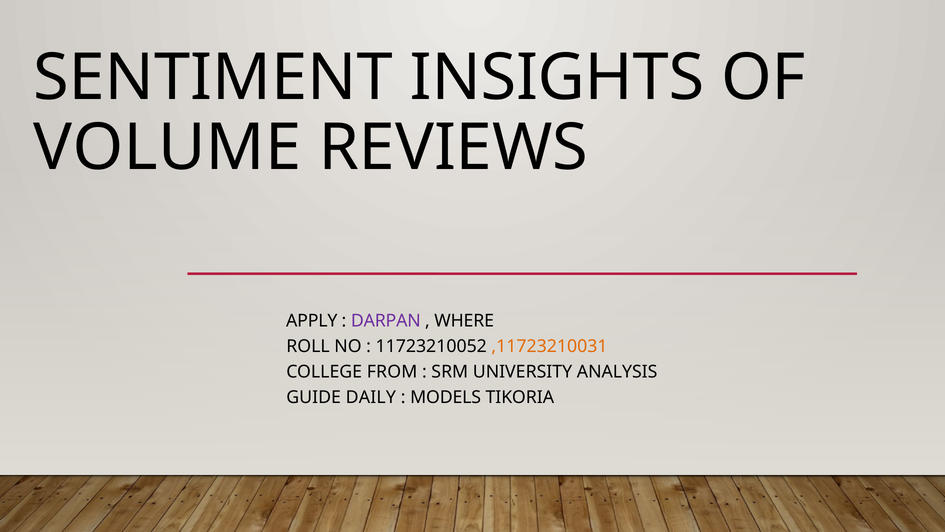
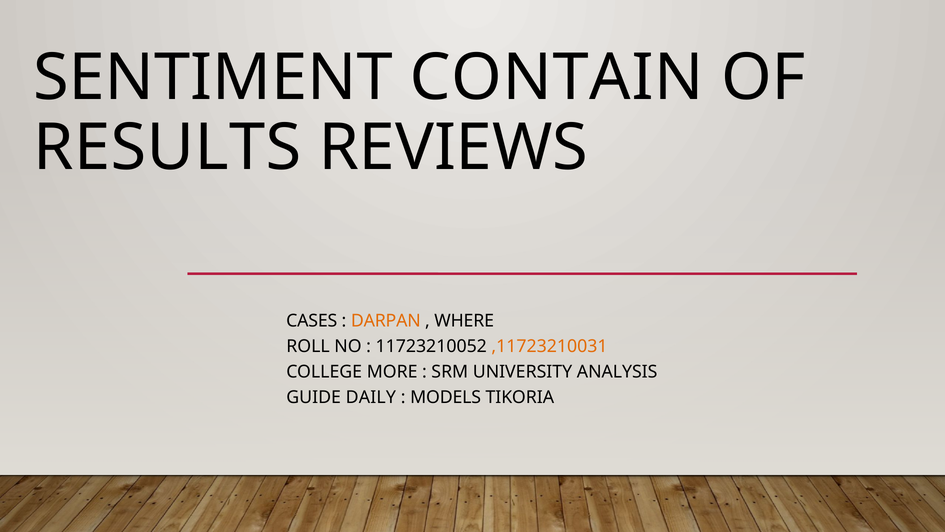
INSIGHTS: INSIGHTS -> CONTAIN (557, 78)
VOLUME: VOLUME -> RESULTS (167, 148)
APPLY: APPLY -> CASES (312, 321)
DARPAN colour: purple -> orange (386, 321)
FROM: FROM -> MORE (392, 372)
